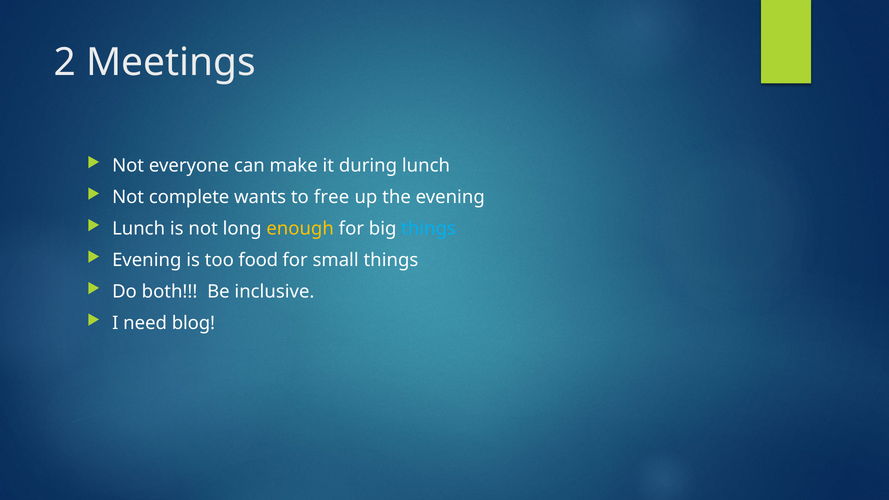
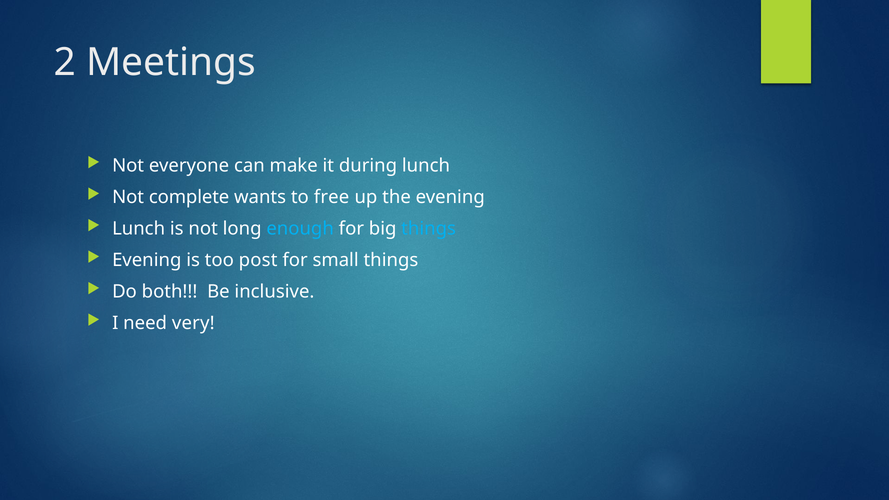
enough colour: yellow -> light blue (300, 228)
food: food -> post (258, 260)
blog: blog -> very (193, 323)
